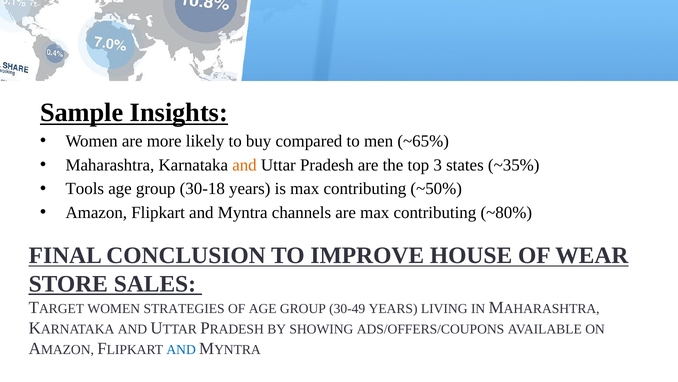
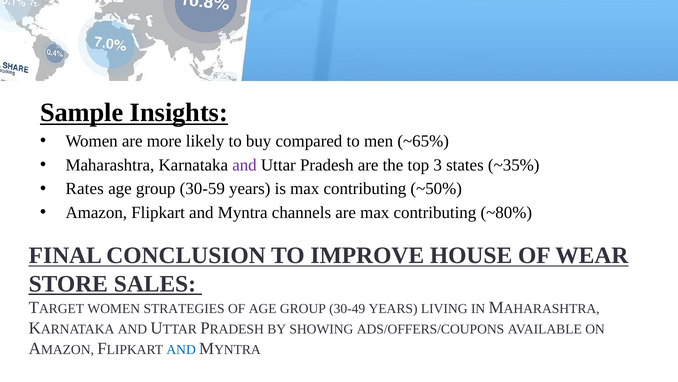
and colour: orange -> purple (245, 165)
Tools: Tools -> Rates (85, 189)
30-18: 30-18 -> 30-59 (202, 189)
